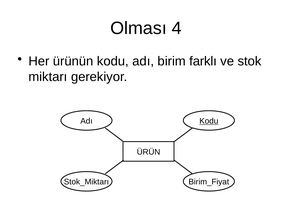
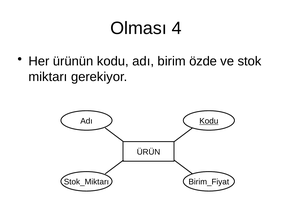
farklı: farklı -> özde (203, 61)
